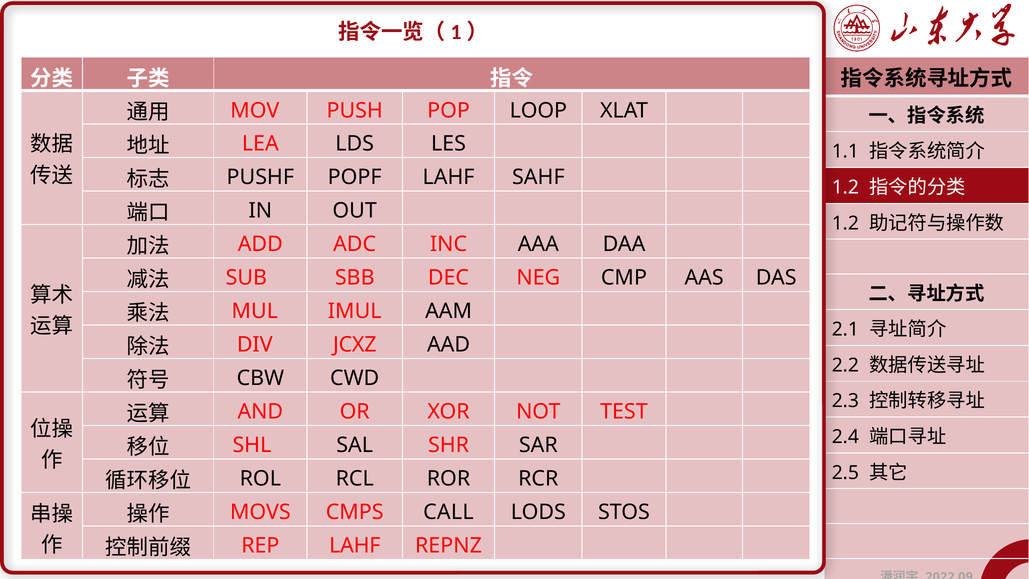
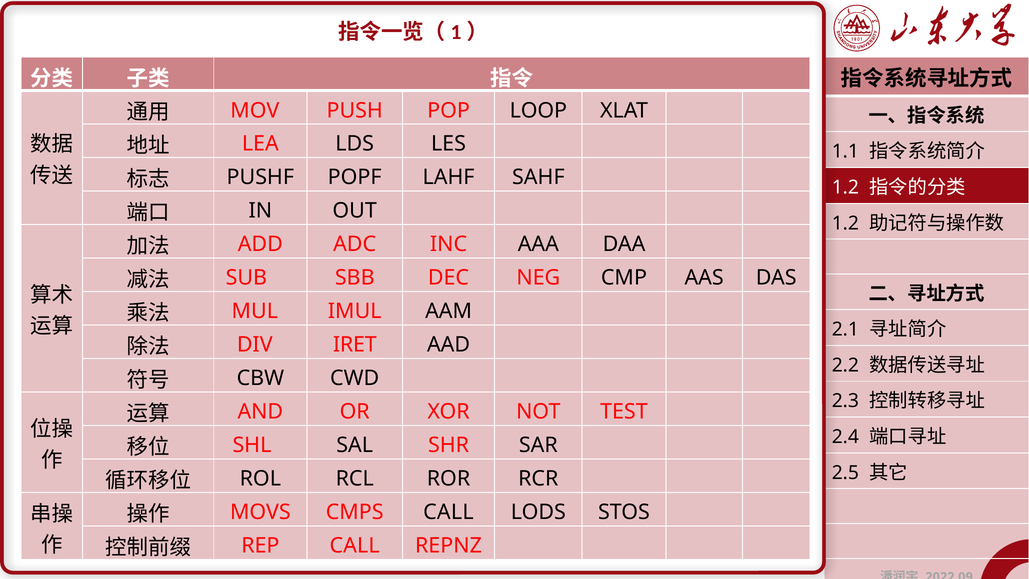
JCXZ: JCXZ -> IRET (355, 345)
REP LAHF: LAHF -> CALL (355, 546)
